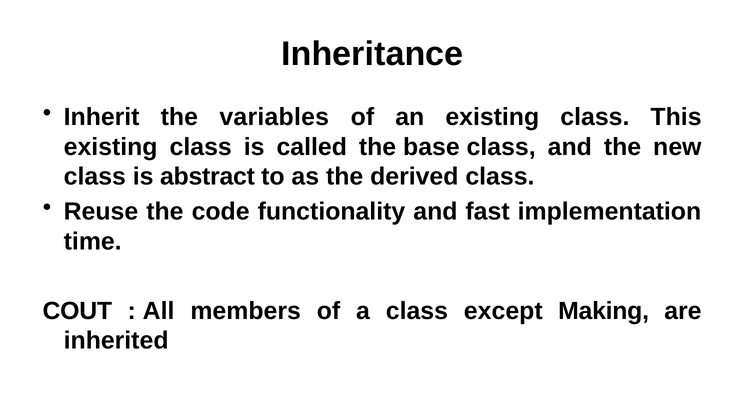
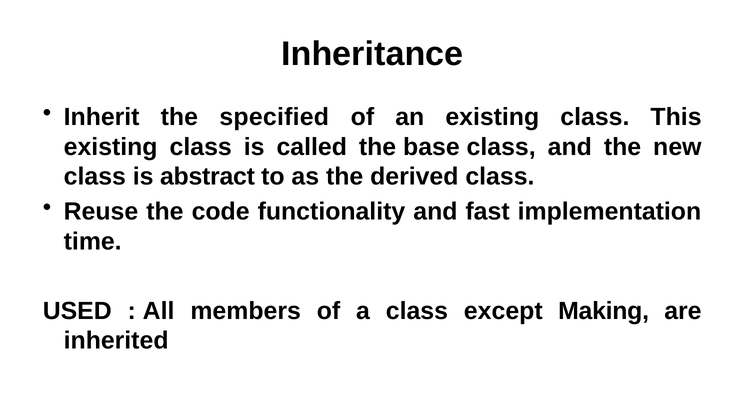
variables: variables -> specified (274, 117)
COUT: COUT -> USED (77, 311)
